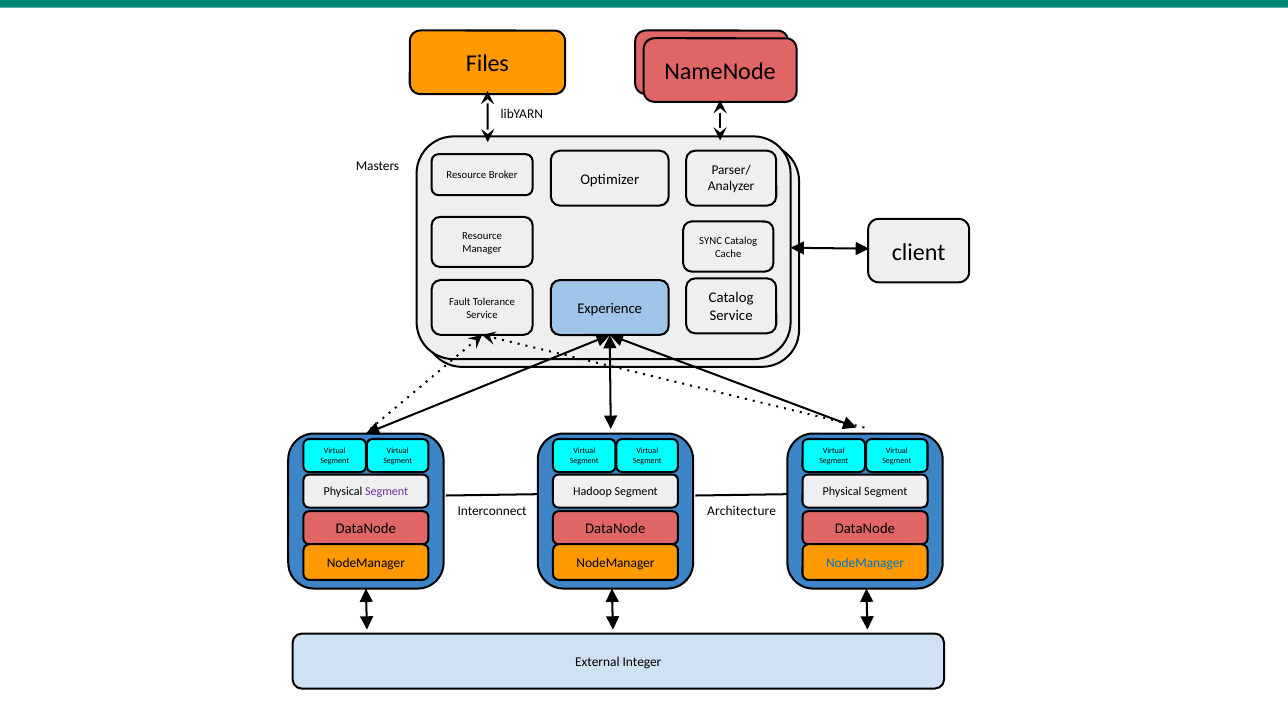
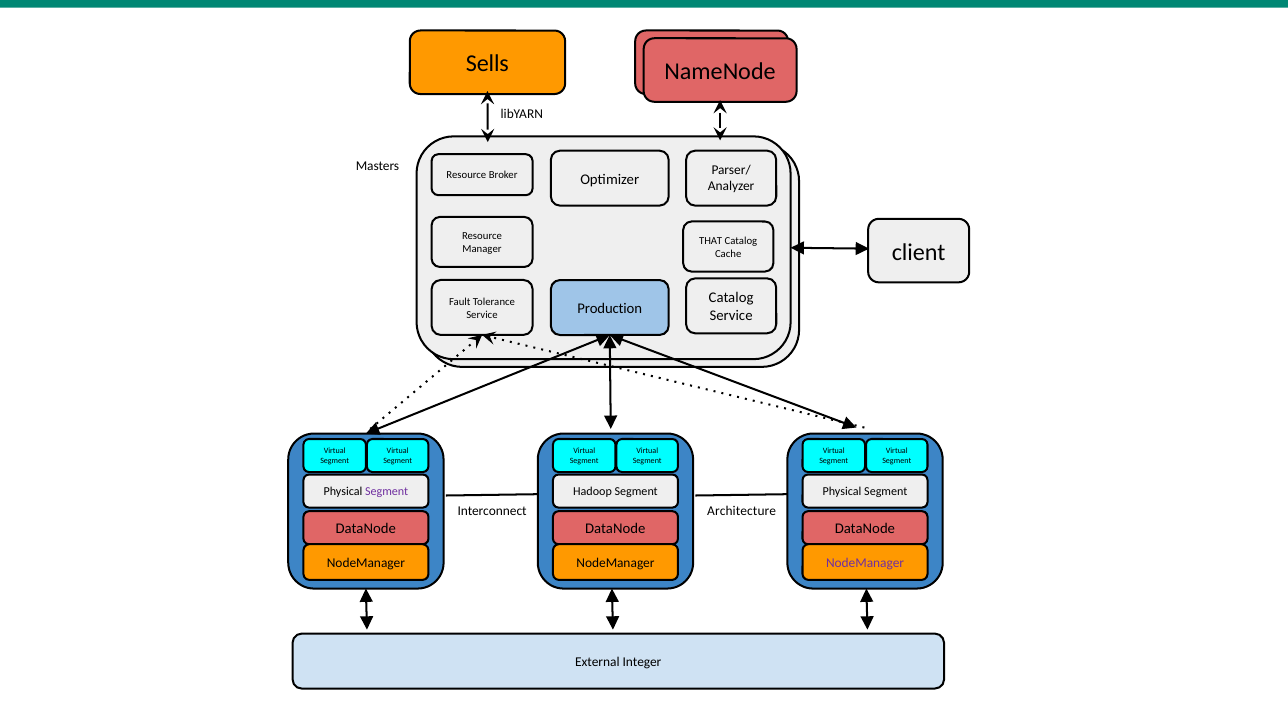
Files: Files -> Sells (487, 64)
SYNC: SYNC -> THAT (711, 241)
Experience: Experience -> Production (610, 309)
NodeManager colour: blue -> purple (865, 563)
